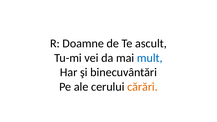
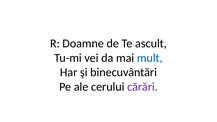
cărări colour: orange -> purple (142, 87)
